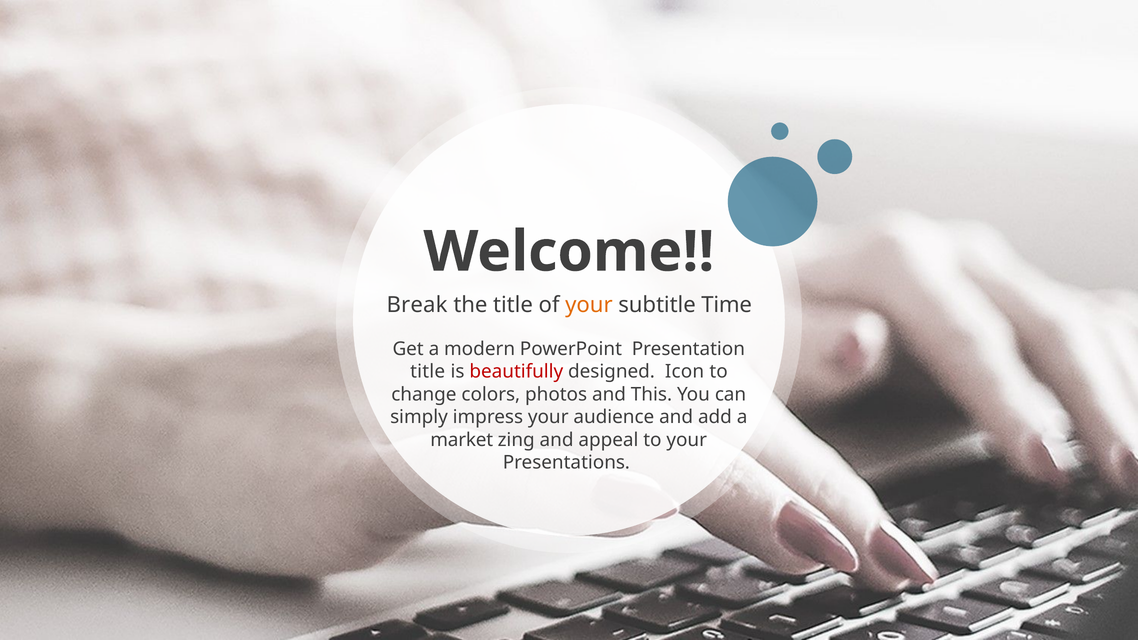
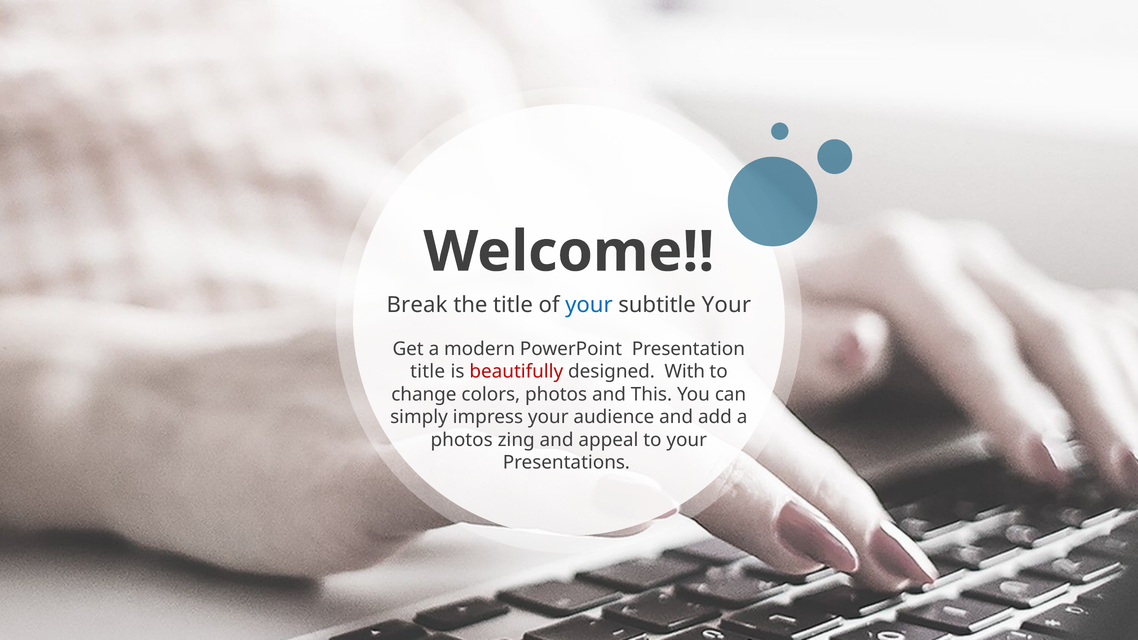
your colour: orange -> blue (589, 305)
subtitle Time: Time -> Your (726, 305)
Icon: Icon -> With (685, 372)
market: market -> photos (462, 440)
